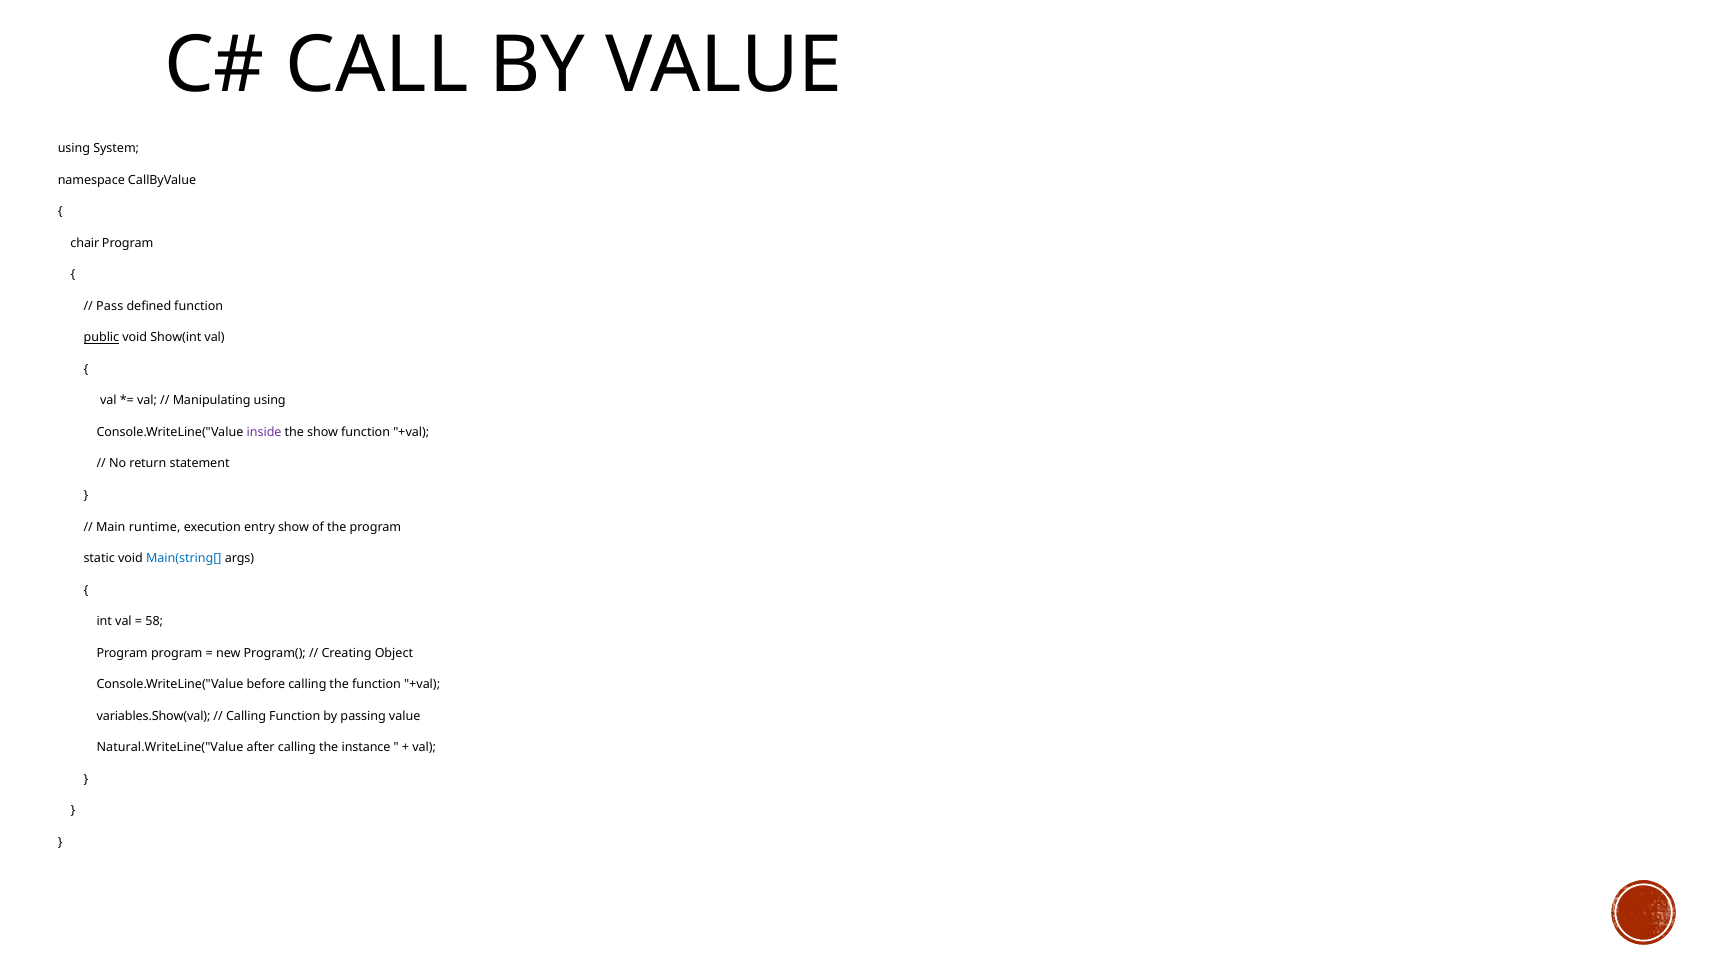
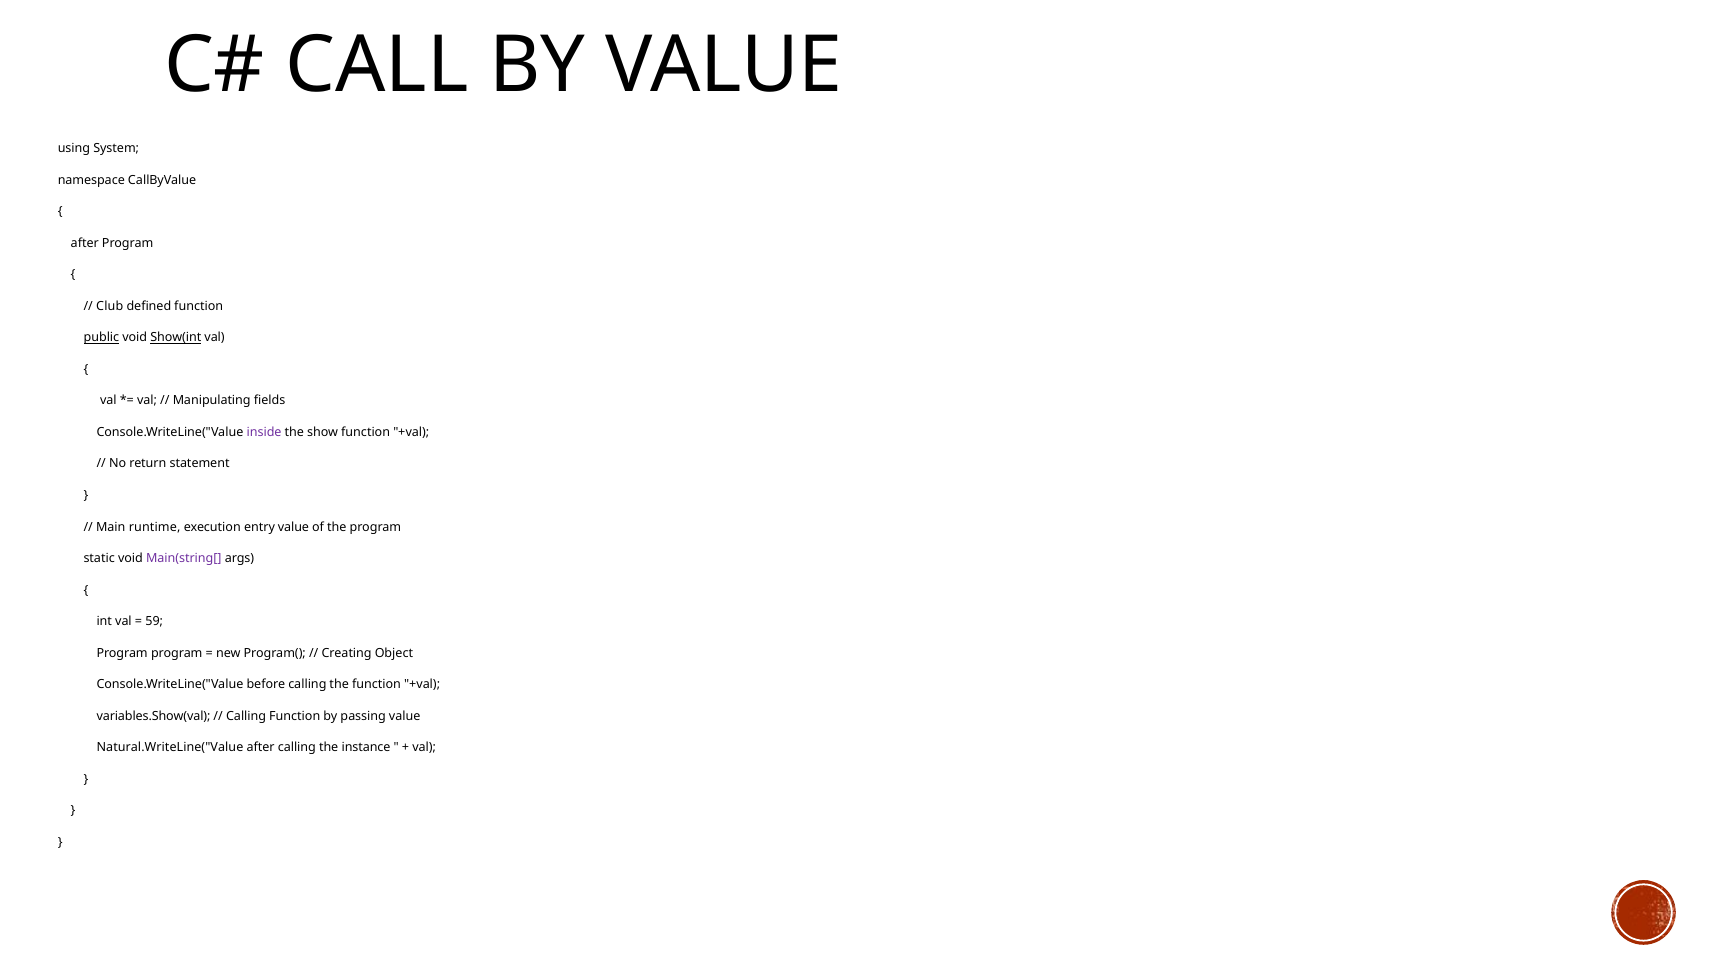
chair: chair -> after (85, 243)
Pass: Pass -> Club (110, 306)
Show(int underline: none -> present (176, 338)
Manipulating using: using -> fields (270, 401)
entry show: show -> value (293, 527)
Main(string[ colour: blue -> purple (184, 559)
58: 58 -> 59 (154, 622)
